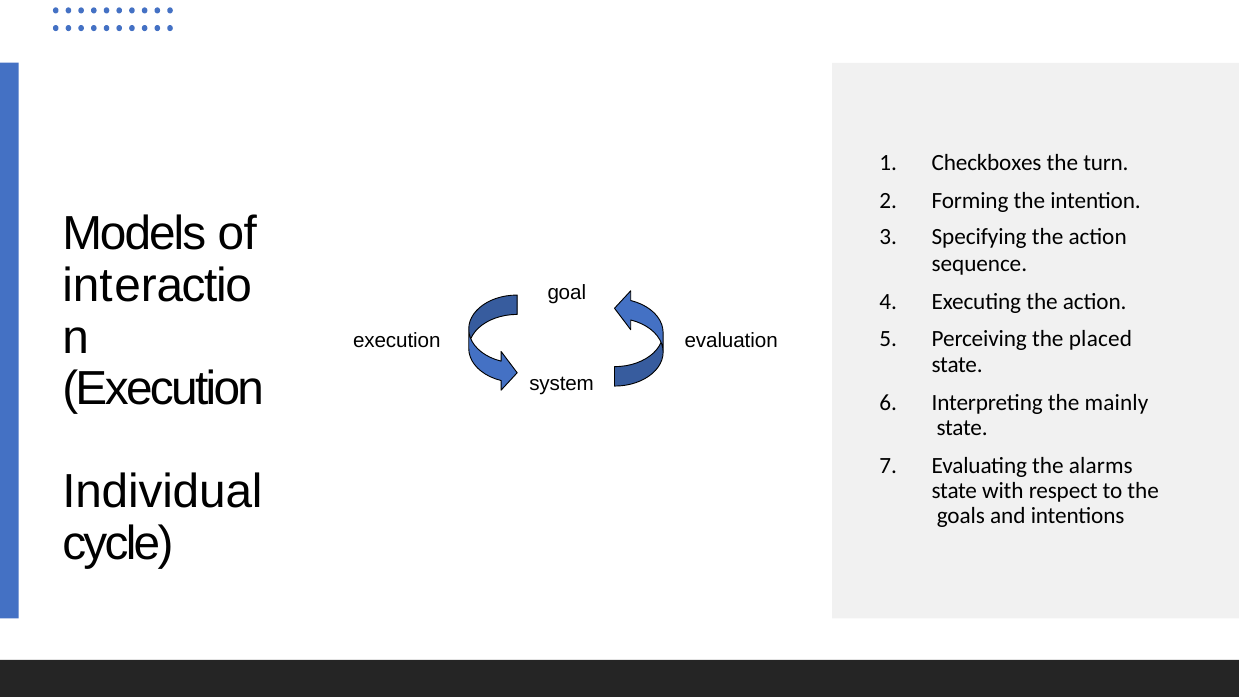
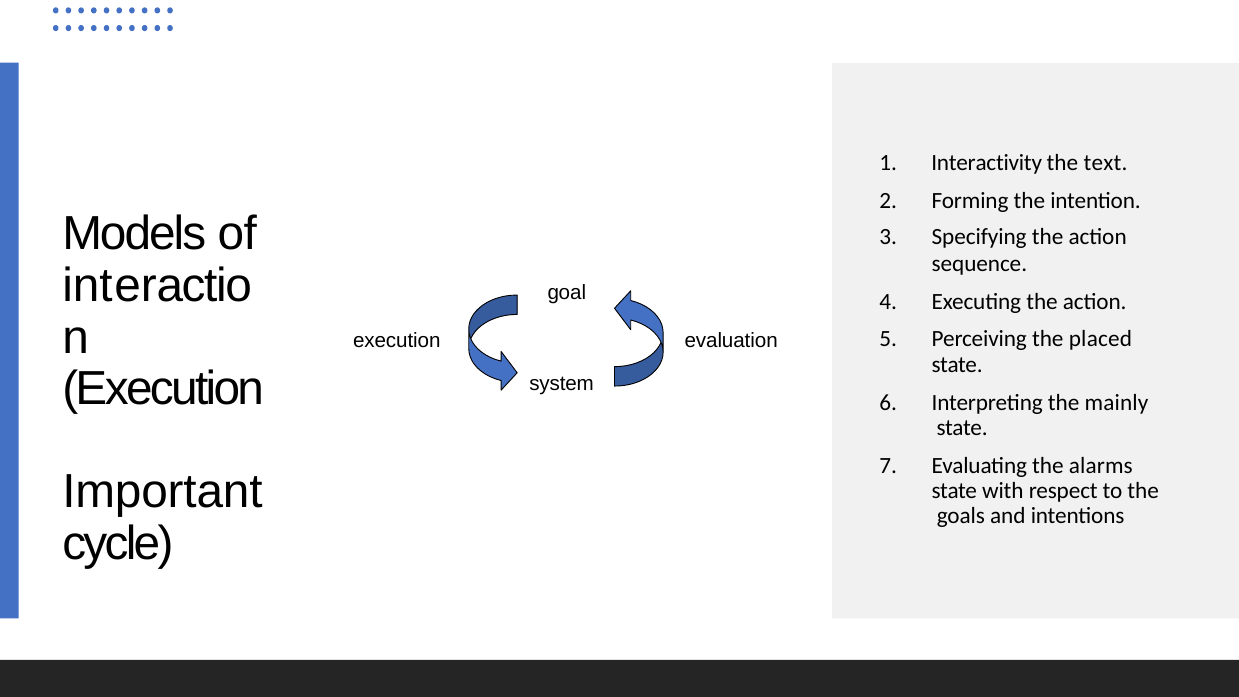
Checkboxes: Checkboxes -> Interactivity (987, 163)
turn: turn -> text (1106, 163)
Individual: Individual -> Important (162, 492)
